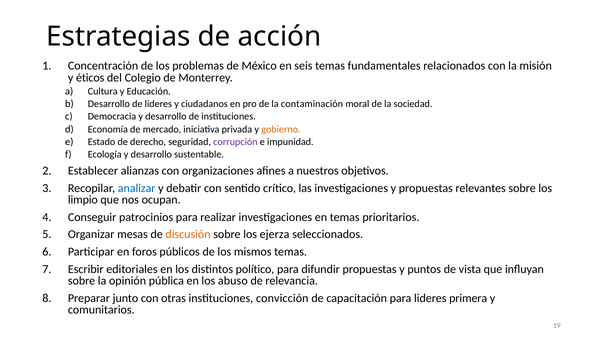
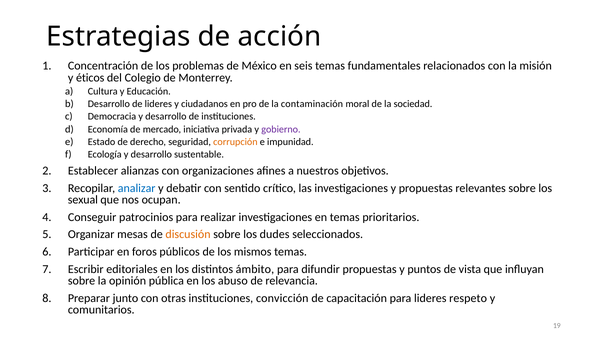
gobierno colour: orange -> purple (281, 129)
corrupción colour: purple -> orange (235, 142)
limpio: limpio -> sexual (83, 200)
ejerza: ejerza -> dudes (275, 235)
político: político -> ámbito (255, 269)
primera: primera -> respeto (468, 298)
